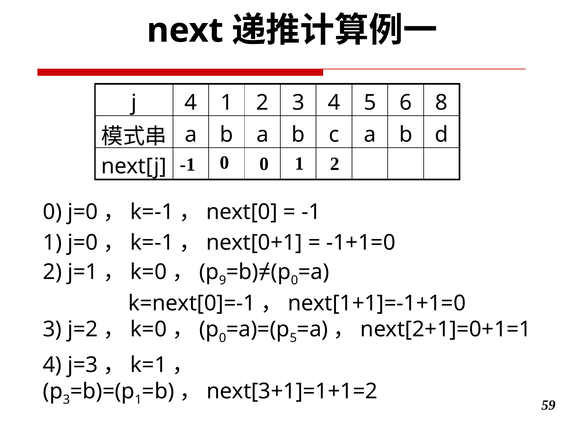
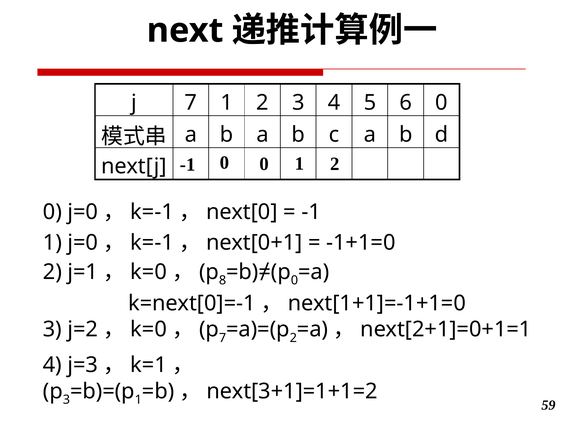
j 4: 4 -> 7 (191, 103)
6 8: 8 -> 0 (442, 103)
9: 9 -> 8 (223, 280)
0: 0 -> 7 (223, 338)
5: 5 -> 2 (293, 338)
